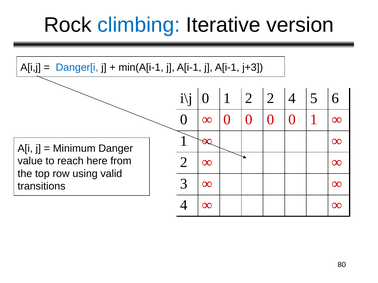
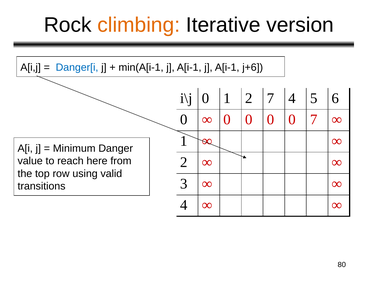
climbing colour: blue -> orange (139, 25)
j+3: j+3 -> j+6 (253, 67)
2 2: 2 -> 7 (270, 98)
0 0 1: 1 -> 7 (314, 120)
